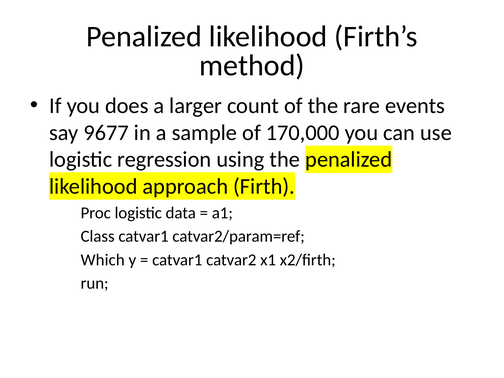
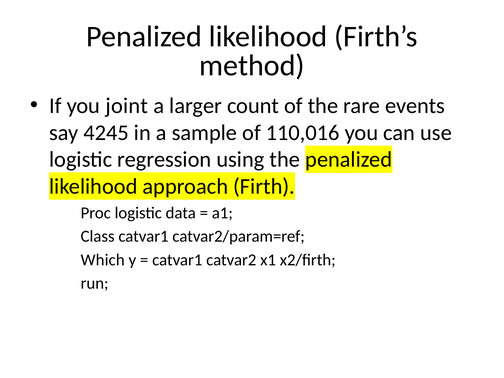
does: does -> joint (127, 106)
9677: 9677 -> 4245 (106, 133)
170,000: 170,000 -> 110,016 (303, 133)
